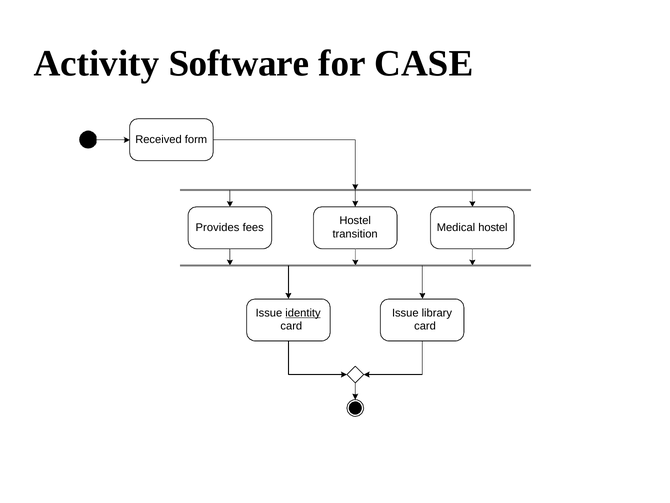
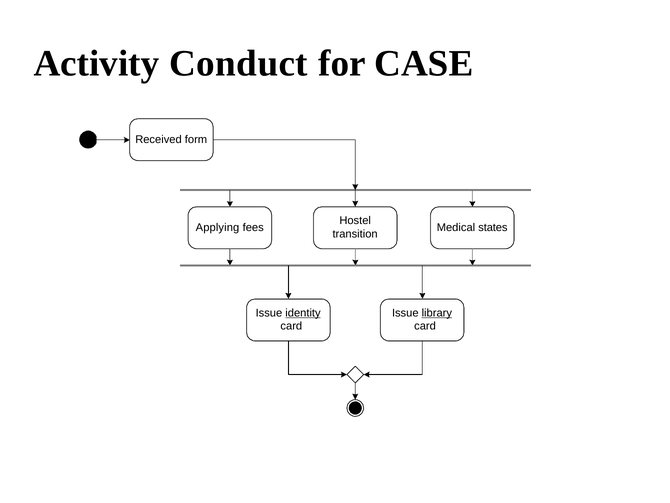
Software: Software -> Conduct (239, 63)
Provides: Provides -> Applying (218, 227)
Medical hostel: hostel -> states (493, 227)
library underline: none -> present (437, 313)
